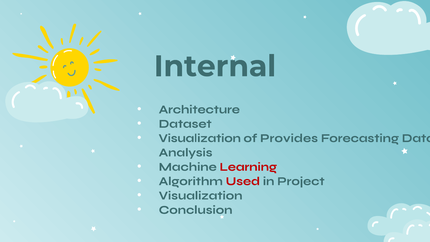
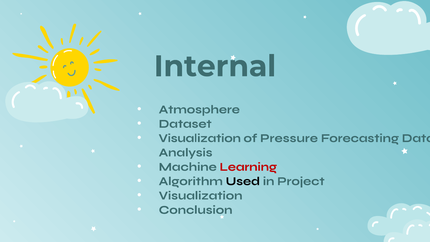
Architecture: Architecture -> Atmosphere (199, 109)
Provides: Provides -> Pressure (289, 138)
Used colour: red -> black (243, 181)
